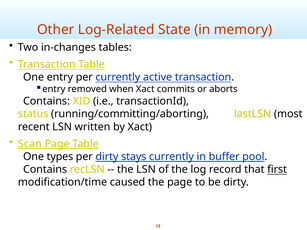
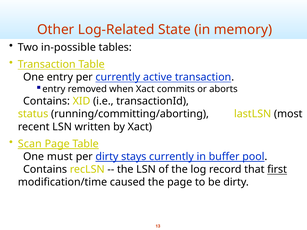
in-changes: in-changes -> in-possible (68, 47)
types: types -> must (60, 157)
